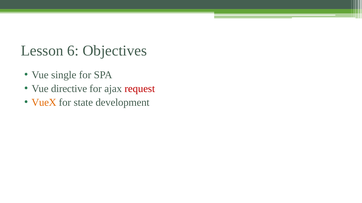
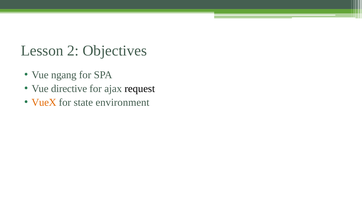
6: 6 -> 2 (73, 51)
single: single -> ngang (64, 75)
request colour: red -> black (140, 89)
development: development -> environment (122, 103)
